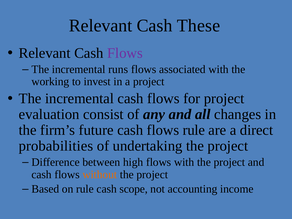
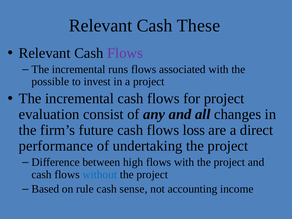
working: working -> possible (50, 82)
flows rule: rule -> loss (194, 130)
probabilities: probabilities -> performance (56, 146)
without colour: orange -> blue (100, 174)
scope: scope -> sense (134, 189)
